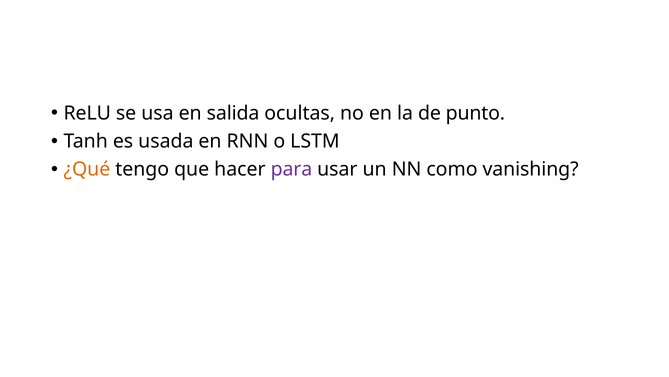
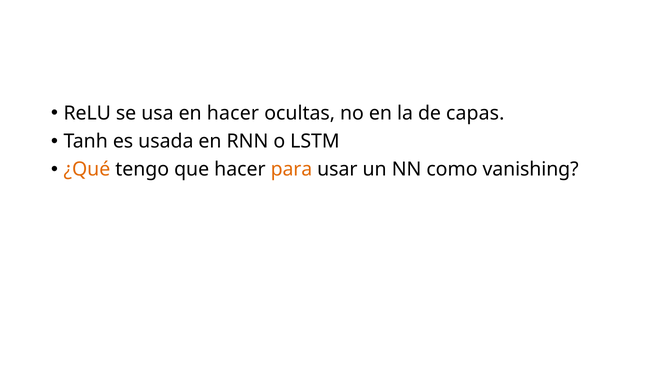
en salida: salida -> hacer (233, 113)
punto: punto -> capas (475, 113)
para colour: purple -> orange (291, 169)
